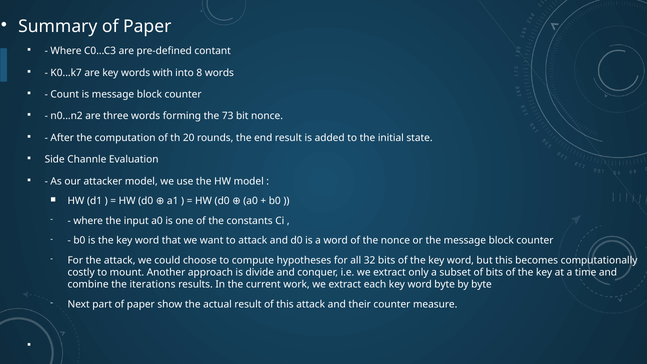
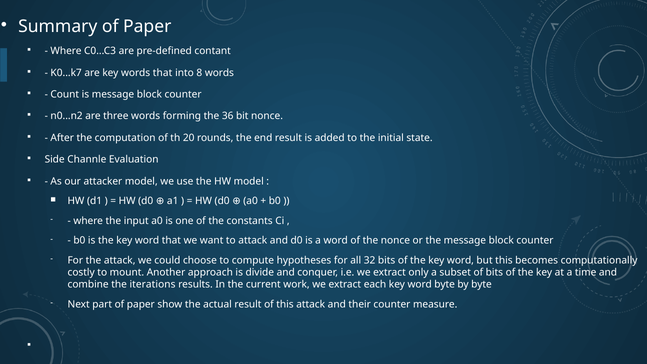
words with: with -> that (163, 73)
73: 73 -> 36 (228, 116)
